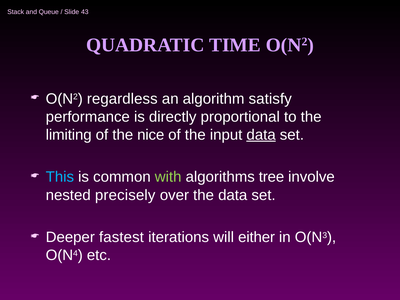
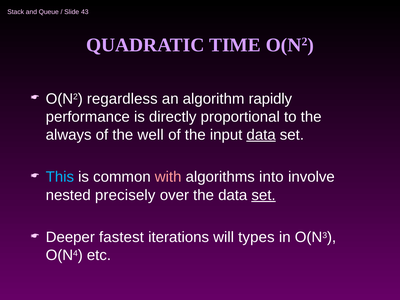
satisfy: satisfy -> rapidly (270, 99)
limiting: limiting -> always (69, 135)
nice: nice -> well (151, 135)
with colour: light green -> pink (168, 177)
tree: tree -> into (271, 177)
set underline: none -> present (264, 195)
either: either -> types (256, 237)
